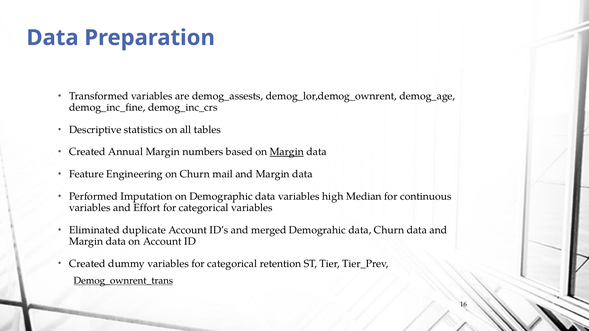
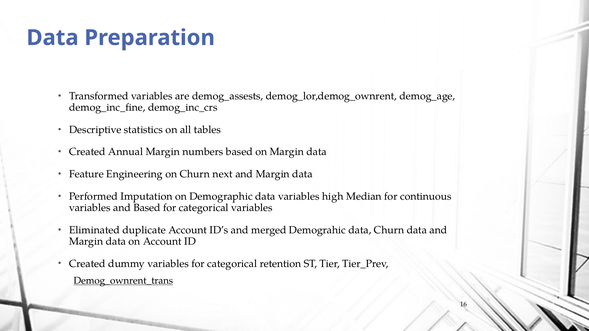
Margin underline: present -> none (287, 152)
mail: mail -> next (223, 174)
and Effort: Effort -> Based (147, 208)
